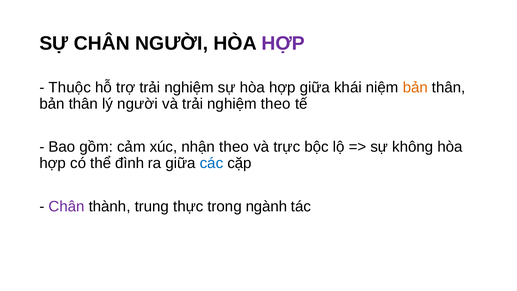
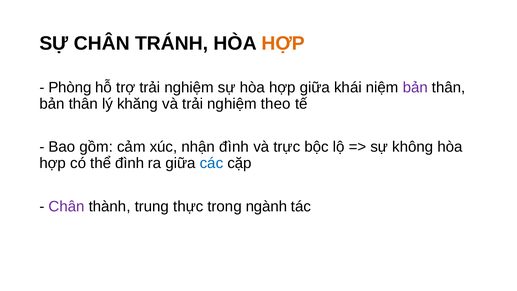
CHÂN NGƯỜI: NGƯỜI -> TRÁNH (172, 43)
HỢP colour: purple -> orange (283, 43)
Thuộc: Thuộc -> Phòng (70, 87)
bản colour: orange -> purple (415, 87)
lý người: người -> khăng (138, 104)
nhận theo: theo -> đình (234, 147)
